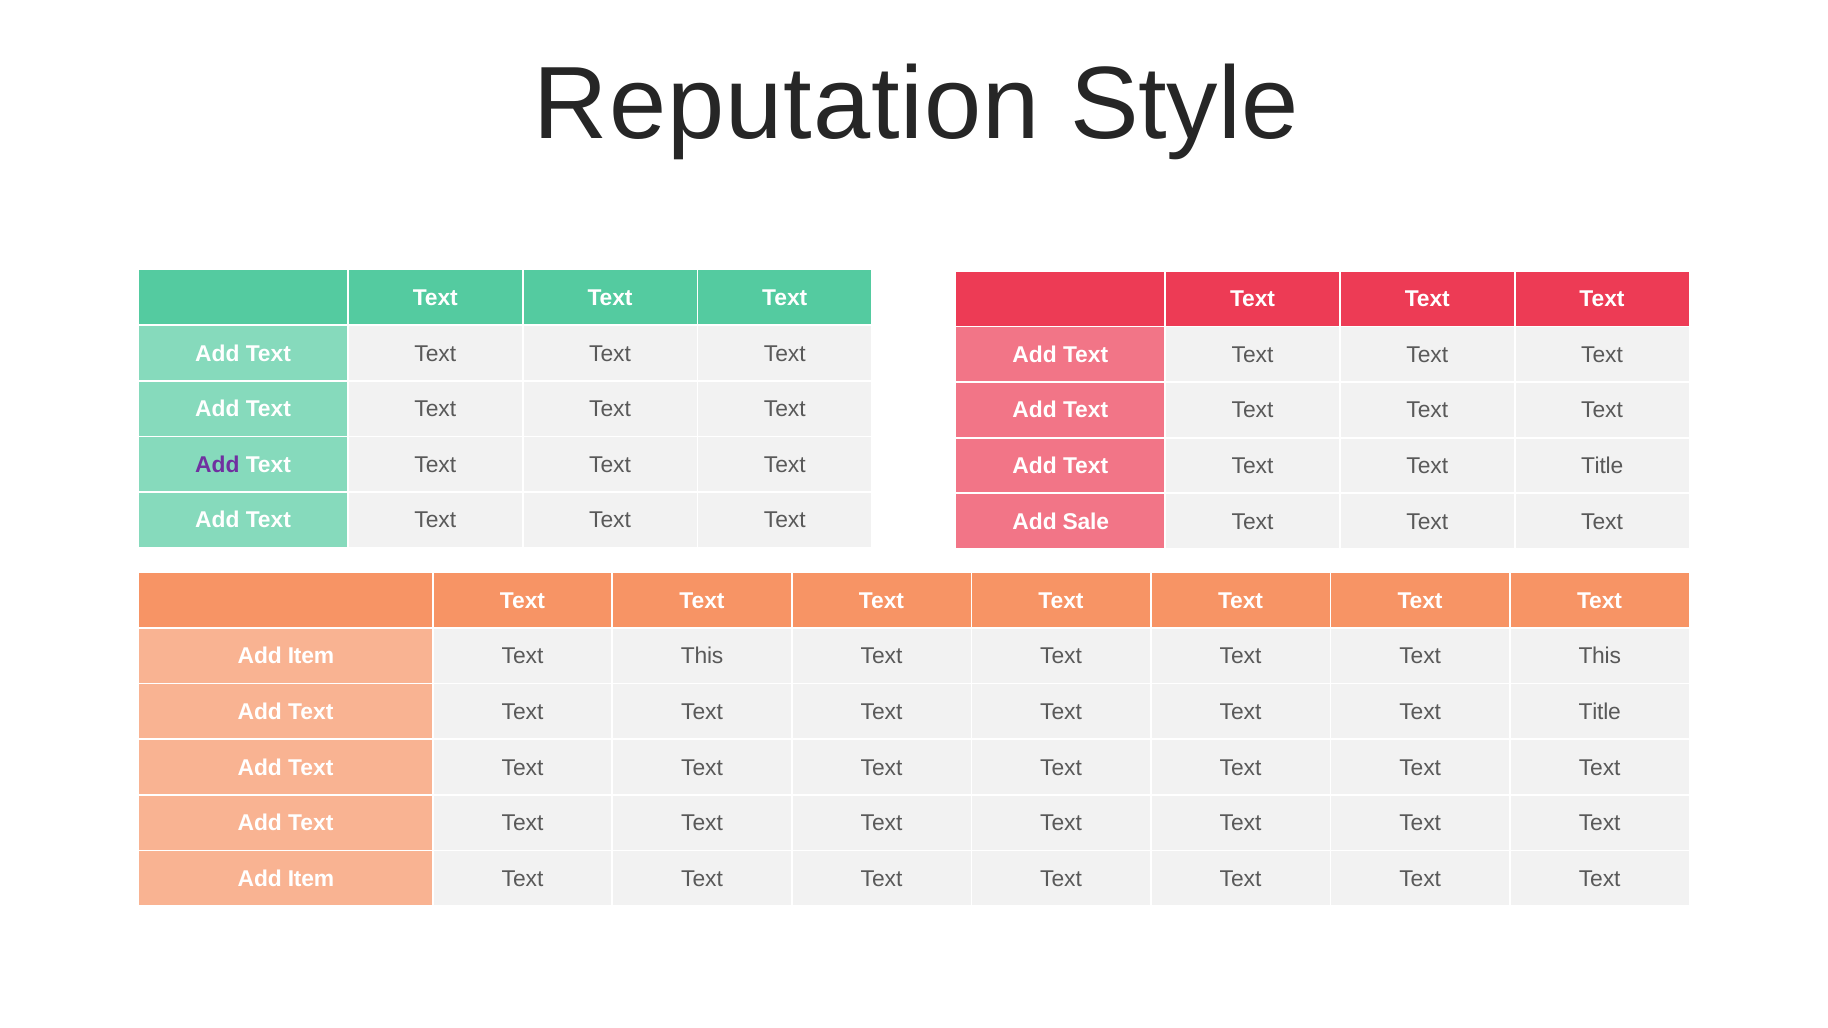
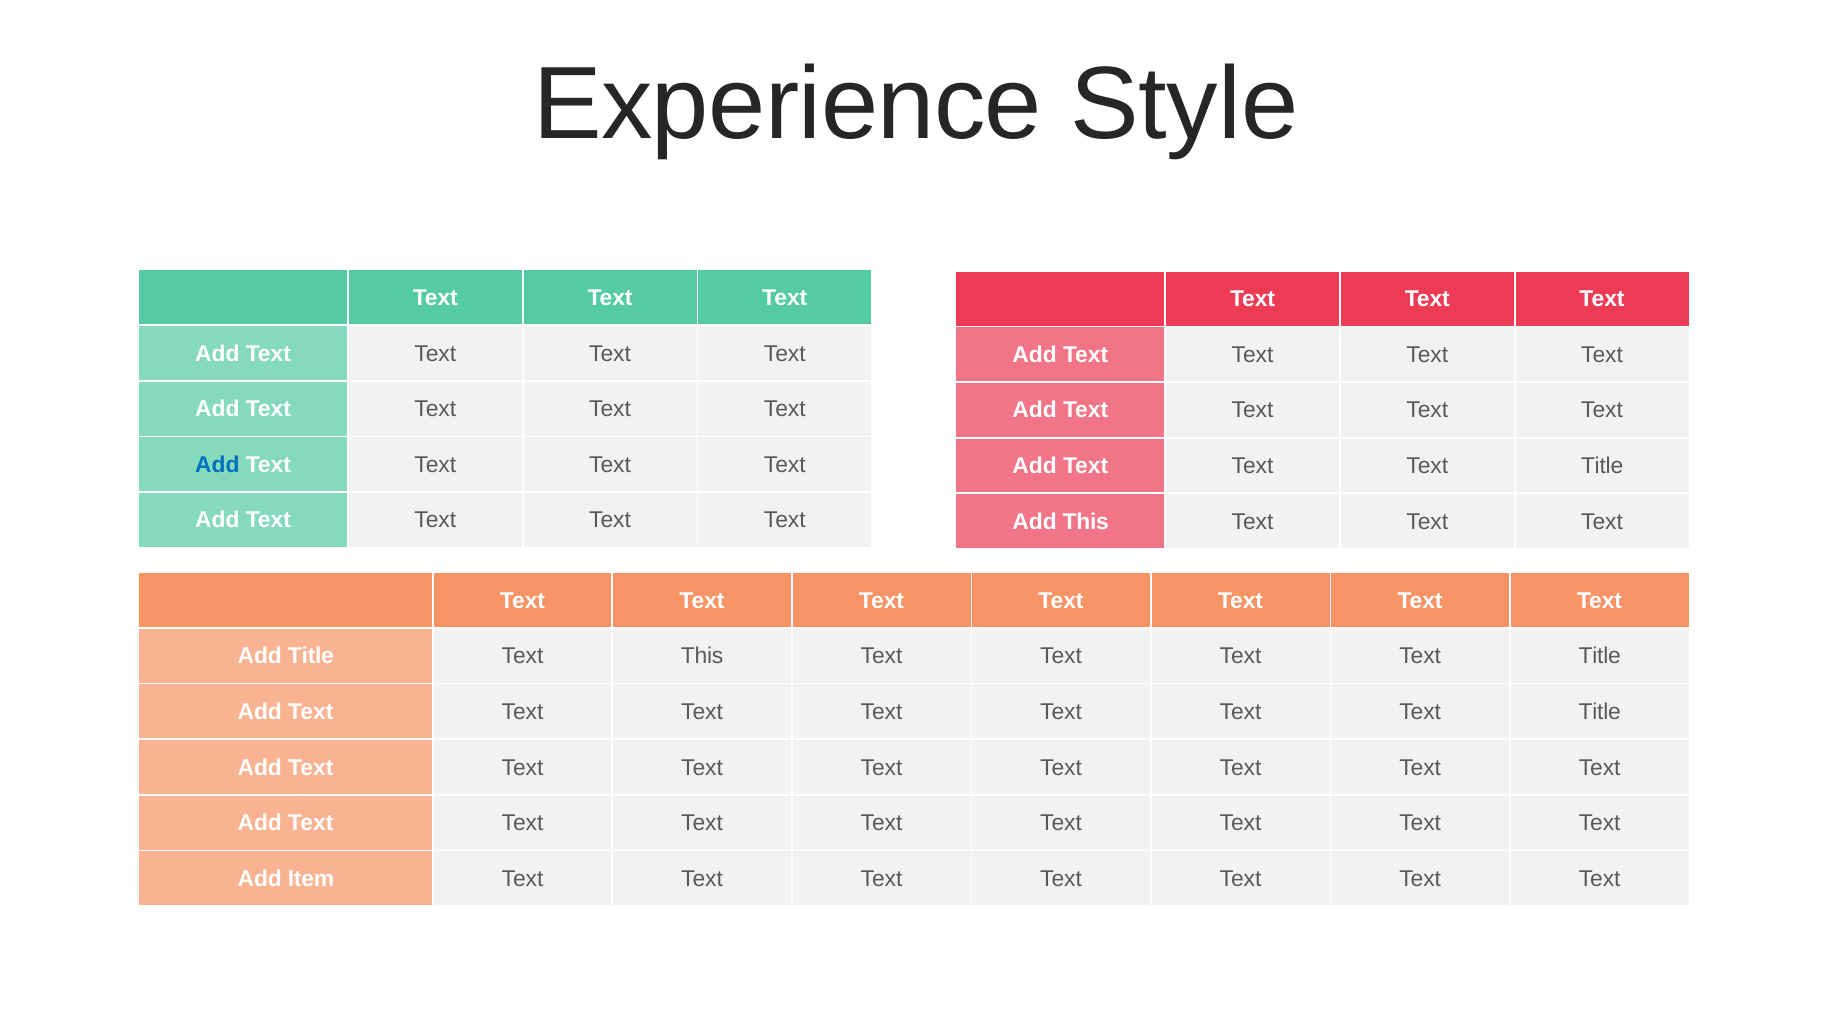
Reputation: Reputation -> Experience (788, 105)
Add colour: purple -> blue (217, 465)
Add Sale: Sale -> This (1086, 522)
Item: Item -> Title (311, 656)
This: This -> Title (1600, 656)
